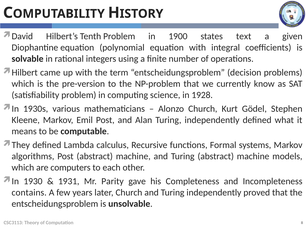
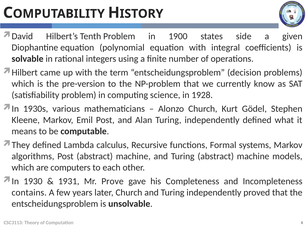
text: text -> side (244, 36)
Parity: Parity -> Prove (113, 181)
